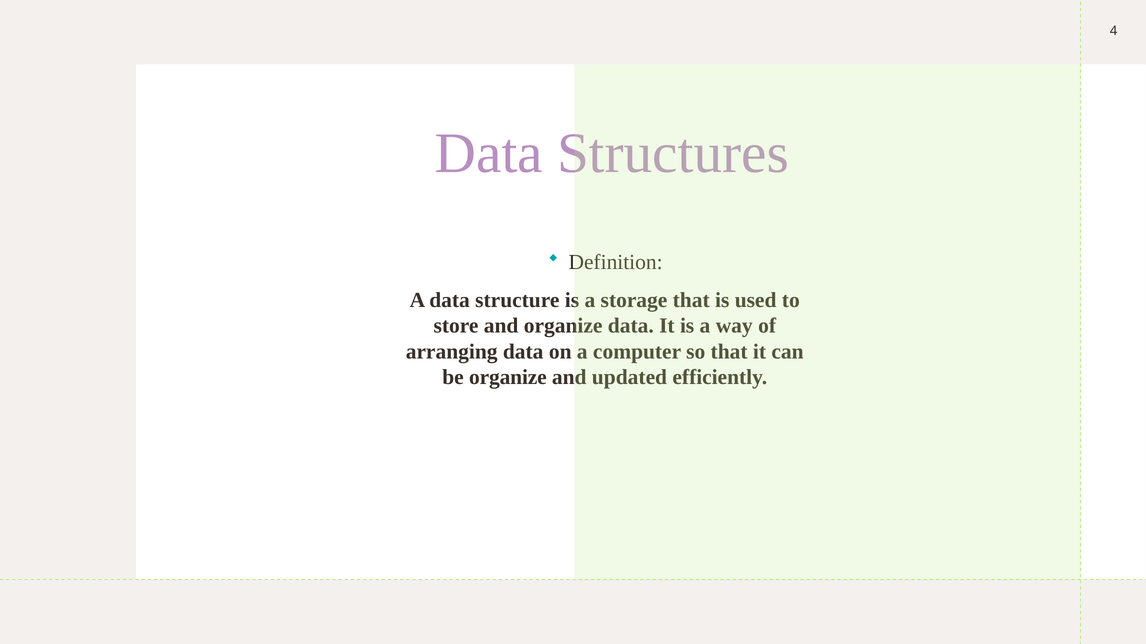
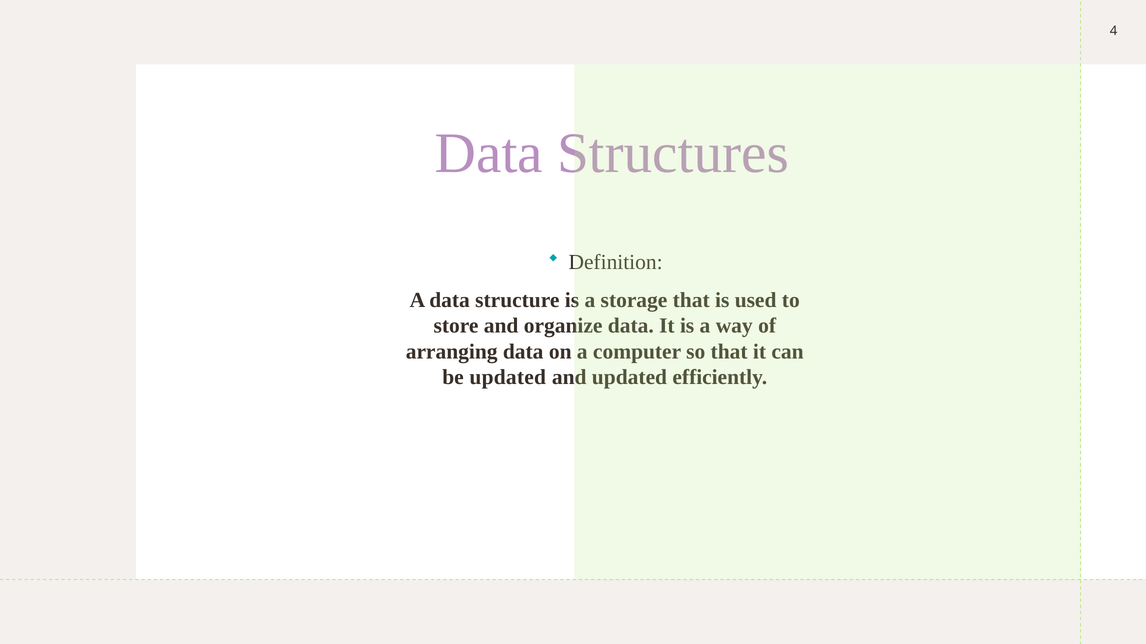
be organize: organize -> updated (508, 378)
